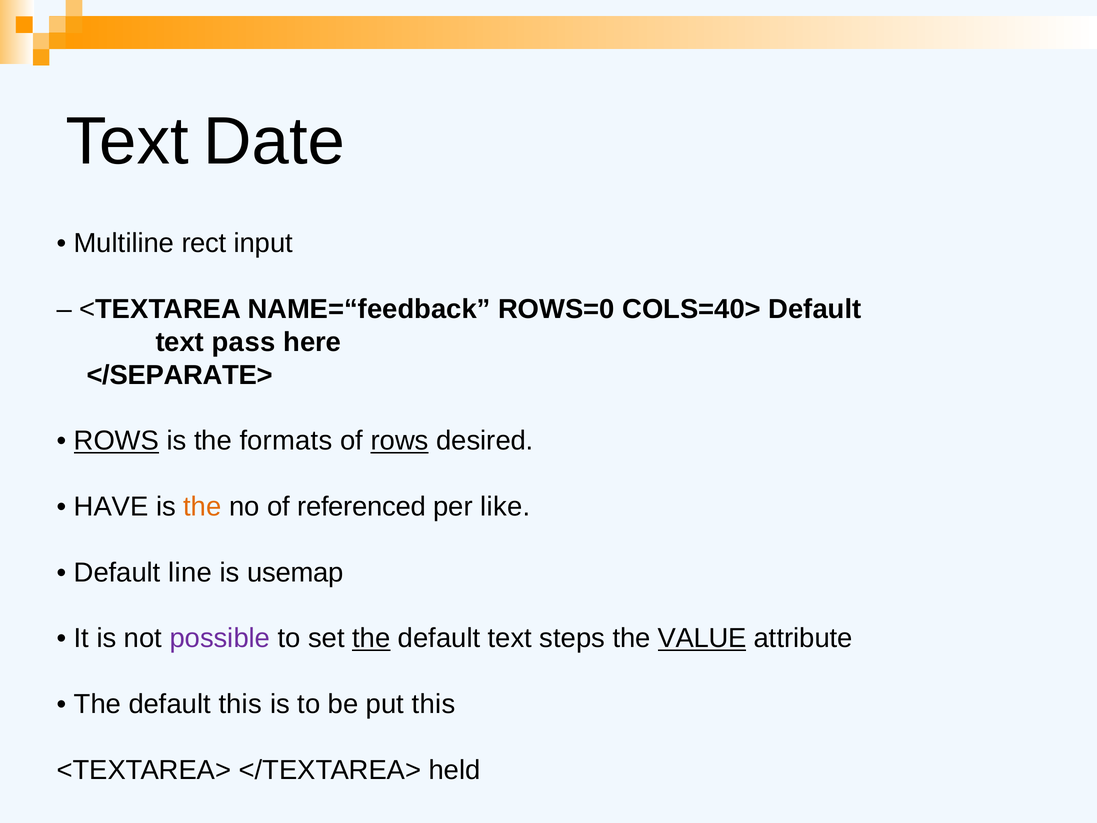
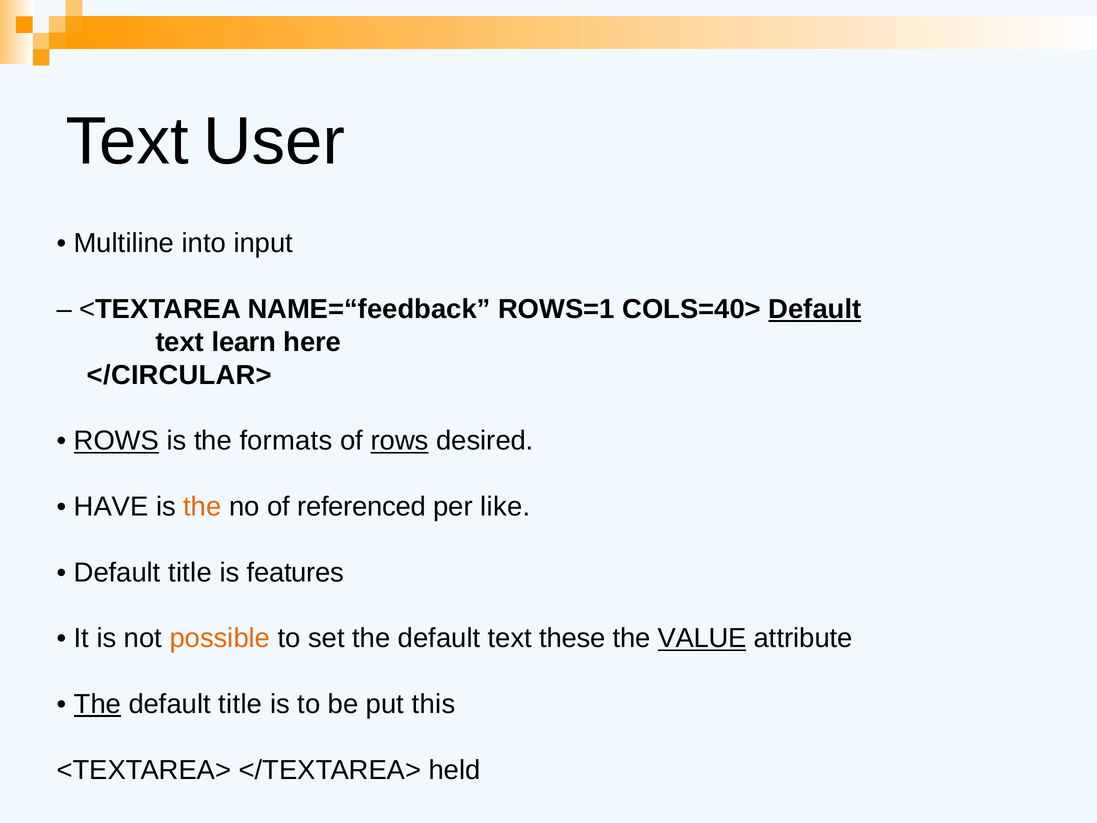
Date: Date -> User (274, 142)
rect: rect -> into (204, 243)
ROWS=0: ROWS=0 -> ROWS=1 (556, 309)
Default underline: none -> present (815, 309)
pass: pass -> learn (244, 342)
</SEPARATE>: </SEPARATE> -> </CIRCULAR> (179, 375)
line: line -> title (190, 572)
usemap: usemap -> features (295, 572)
possible colour: purple -> orange (220, 638)
the underline: present -> none (371, 638)
steps: steps -> these (572, 638)
The underline: none -> present (97, 704)
this: this -> title (240, 704)
